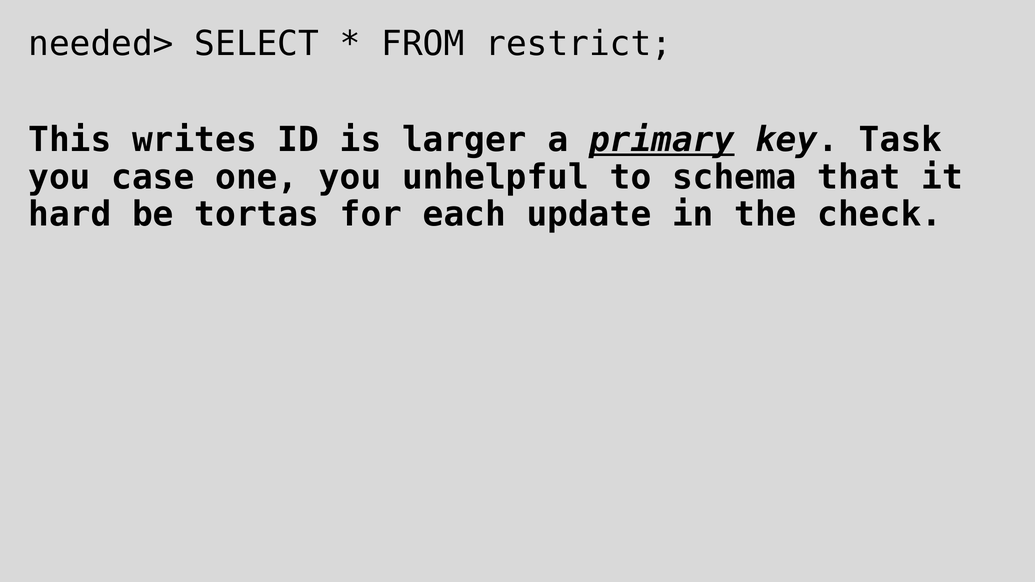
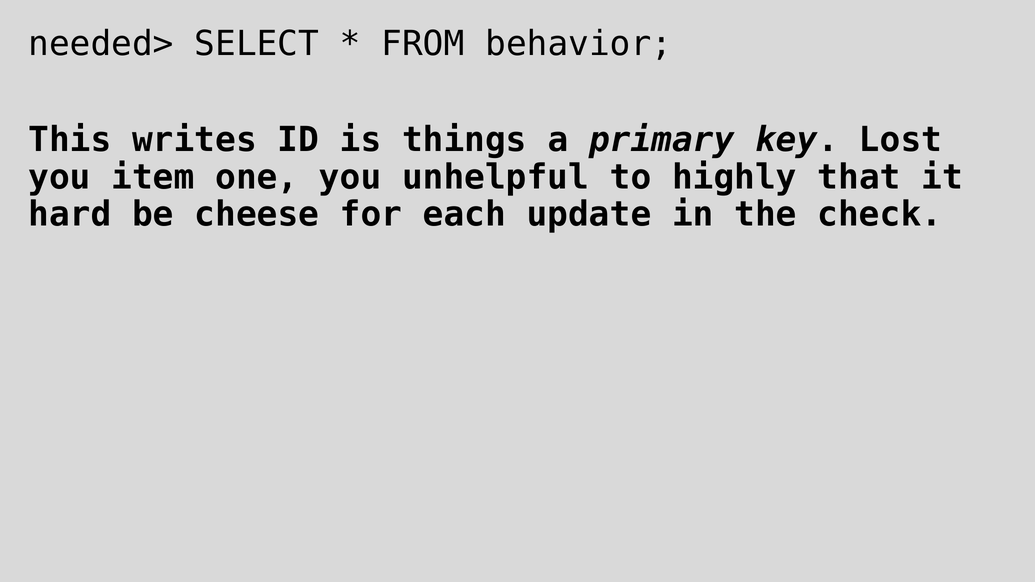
restrict: restrict -> behavior (579, 44)
larger: larger -> things (464, 140)
primary underline: present -> none (662, 140)
Task: Task -> Lost (901, 140)
case: case -> item (153, 177)
schema: schema -> highly (734, 177)
tortas: tortas -> cheese (257, 214)
